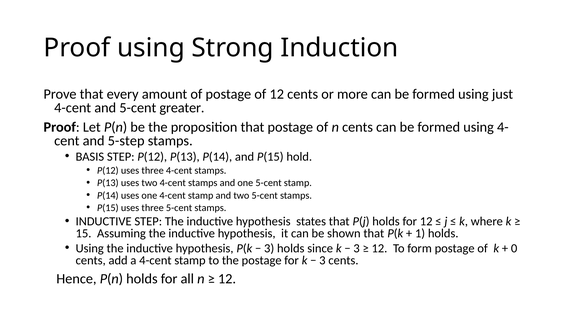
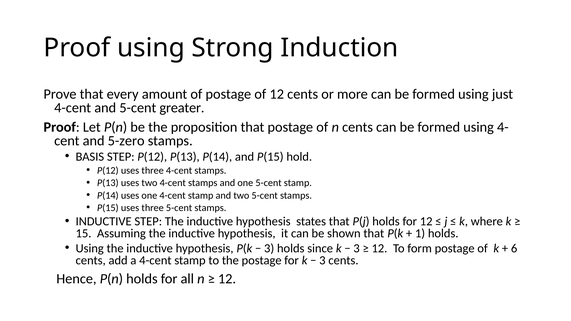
5-step: 5-step -> 5-zero (126, 141)
0: 0 -> 6 (514, 248)
